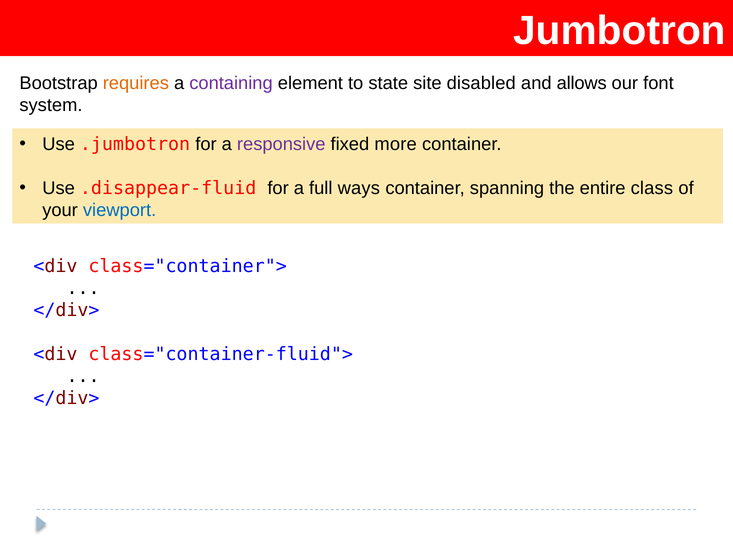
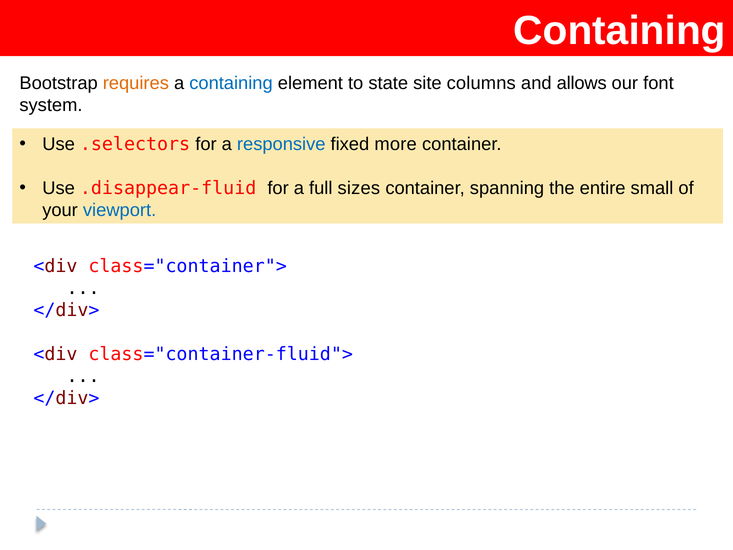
Jumbotron: Jumbotron -> Containing (620, 31)
containing colour: purple -> blue (231, 83)
disabled: disabled -> columns (481, 83)
.jumbotron: .jumbotron -> .selectors (135, 144)
responsive colour: purple -> blue (281, 144)
ways: ways -> sizes (359, 188)
class: class -> small (652, 188)
